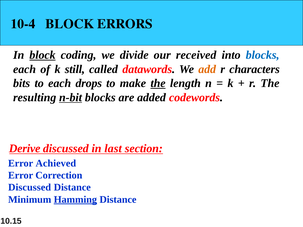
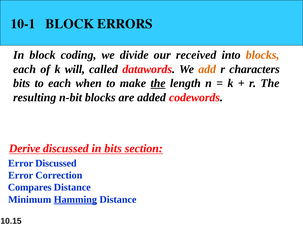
10-4: 10-4 -> 10-1 (23, 24)
block underline: present -> none (42, 55)
blocks colour: blue -> orange (263, 55)
still: still -> will (75, 69)
drops: drops -> when (89, 83)
n-bit underline: present -> none (71, 98)
in last: last -> bits (113, 149)
Error Achieved: Achieved -> Discussed (56, 163)
Discussed: Discussed -> Compares (30, 188)
